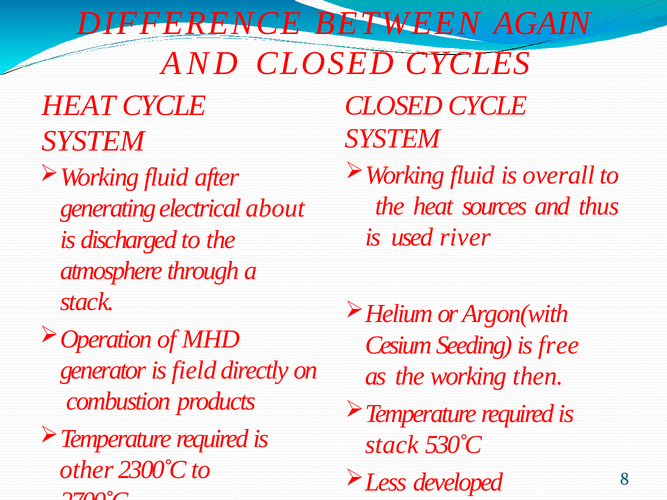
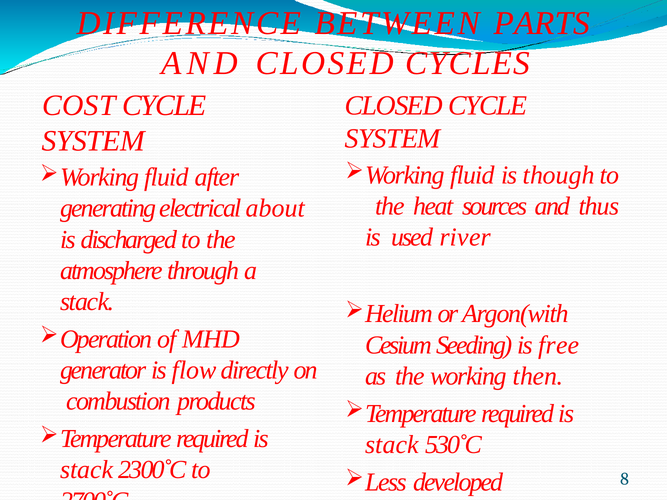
AGAIN: AGAIN -> PARTS (542, 23)
HEAT: HEAT -> COST (79, 106)
overall: overall -> though (559, 175)
field: field -> flow (194, 370)
other: other -> stack (87, 470)
